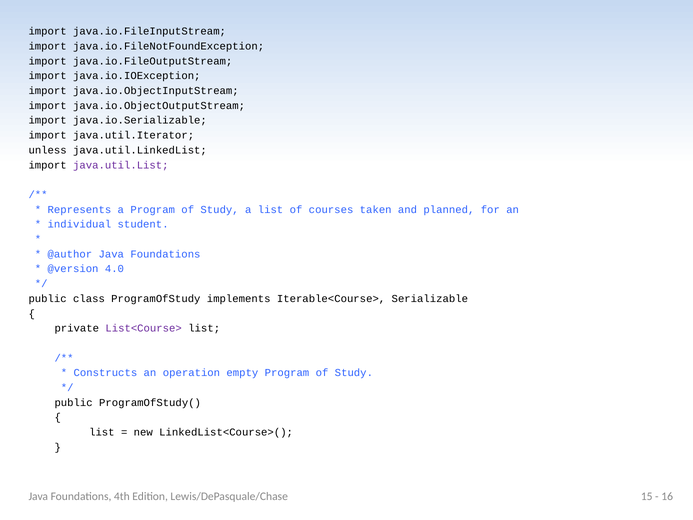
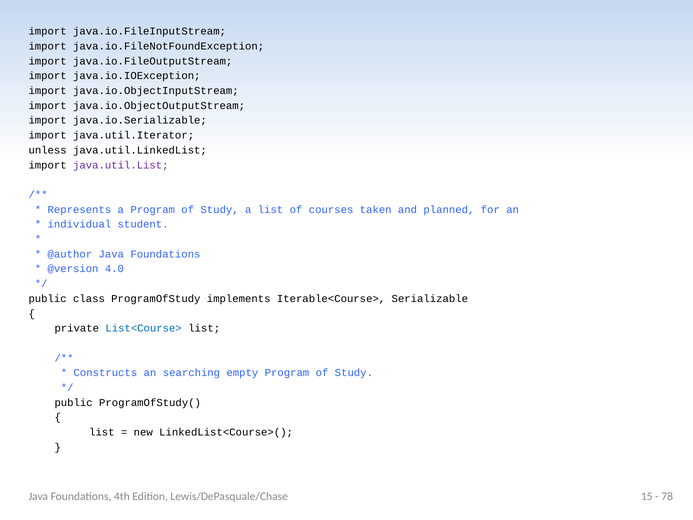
List<Course> colour: purple -> blue (144, 328)
operation: operation -> searching (191, 373)
16: 16 -> 78 (667, 496)
